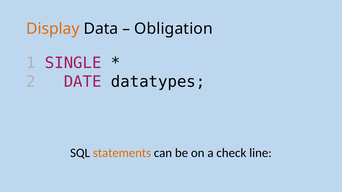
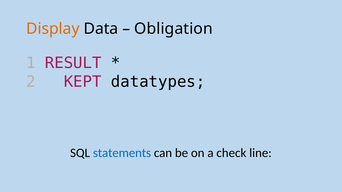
SINGLE: SINGLE -> RESULT (73, 63)
DATE: DATE -> KEPT (83, 82)
statements colour: orange -> blue (122, 153)
